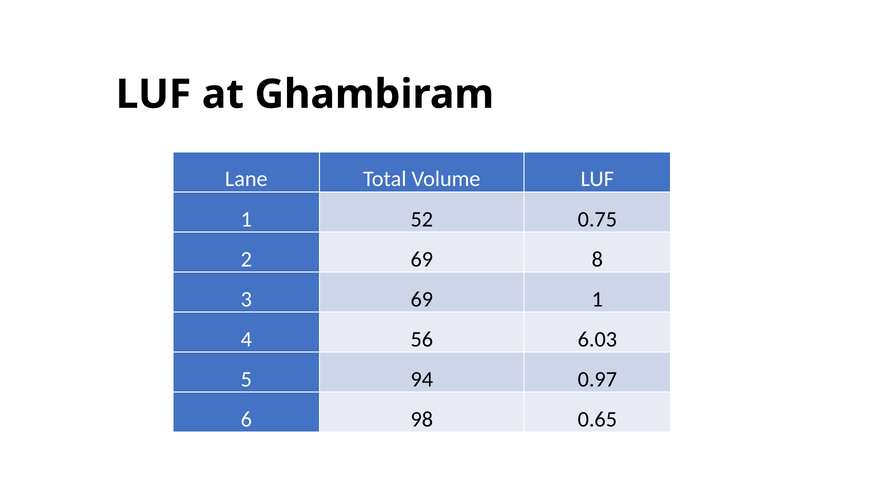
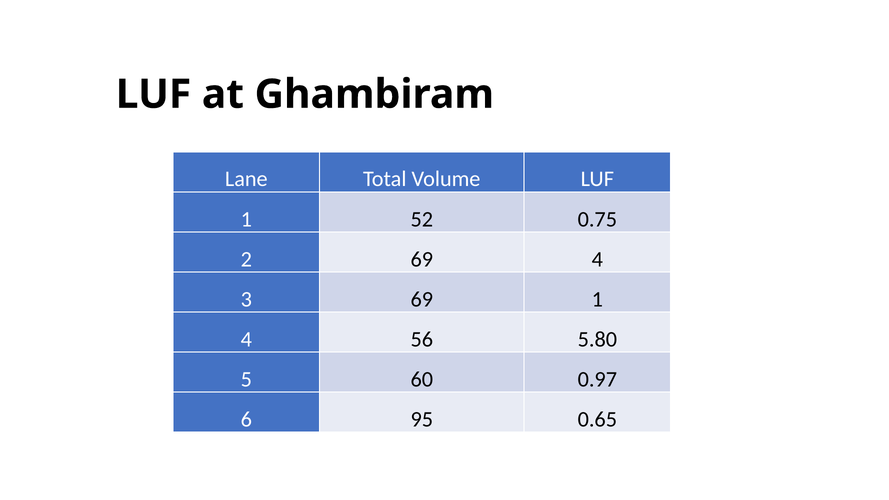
69 8: 8 -> 4 (597, 259)
6.03: 6.03 -> 5.80 (597, 339)
94: 94 -> 60 (422, 379)
98: 98 -> 95 (422, 419)
